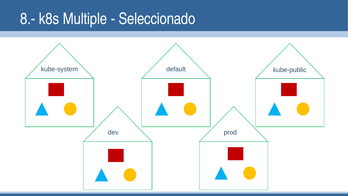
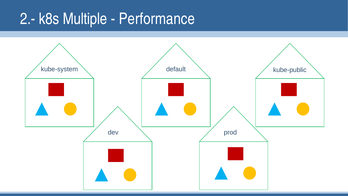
8.-: 8.- -> 2.- (28, 19)
Seleccionado: Seleccionado -> Performance (157, 19)
